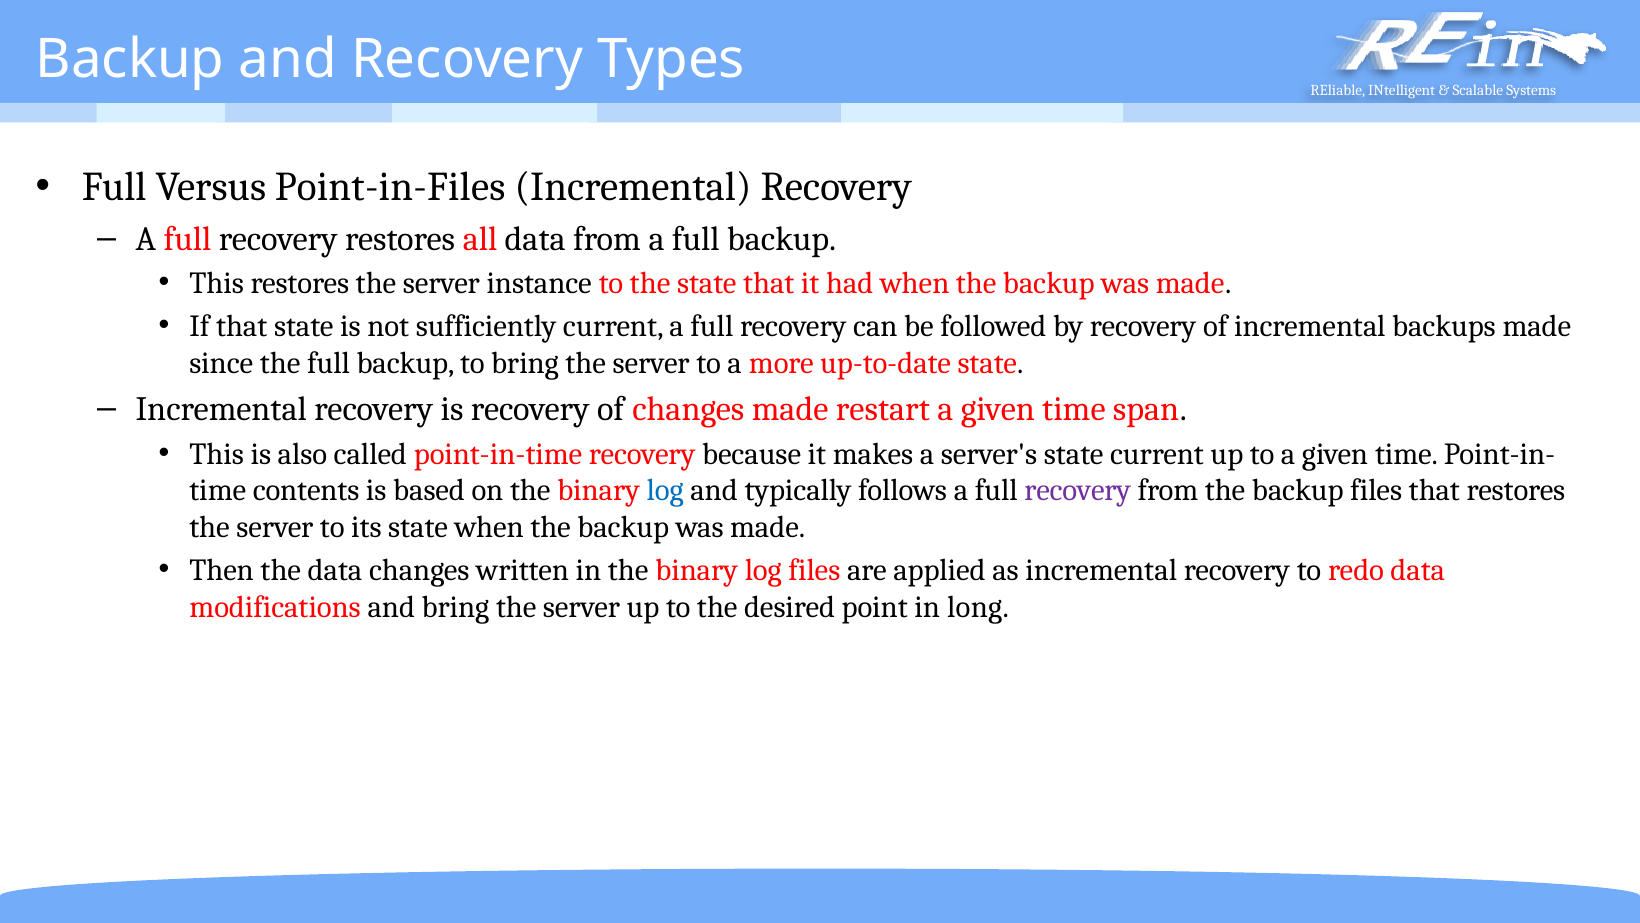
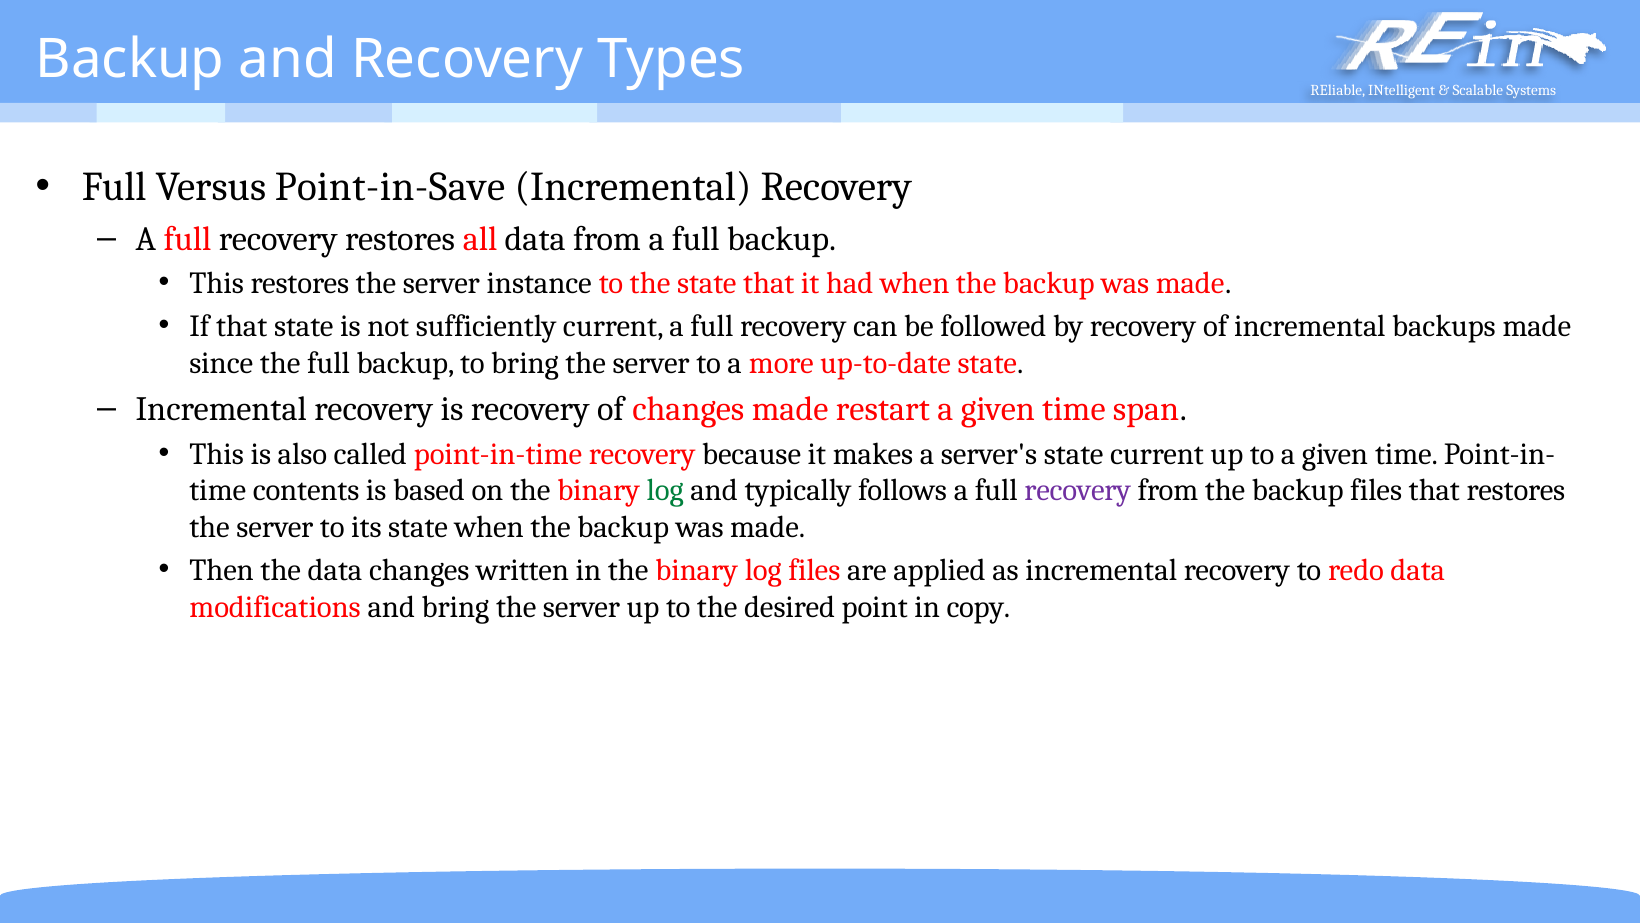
Point-in-Files: Point-in-Files -> Point-in-Save (390, 187)
log colour: blue -> green (665, 490)
long: long -> copy (978, 607)
